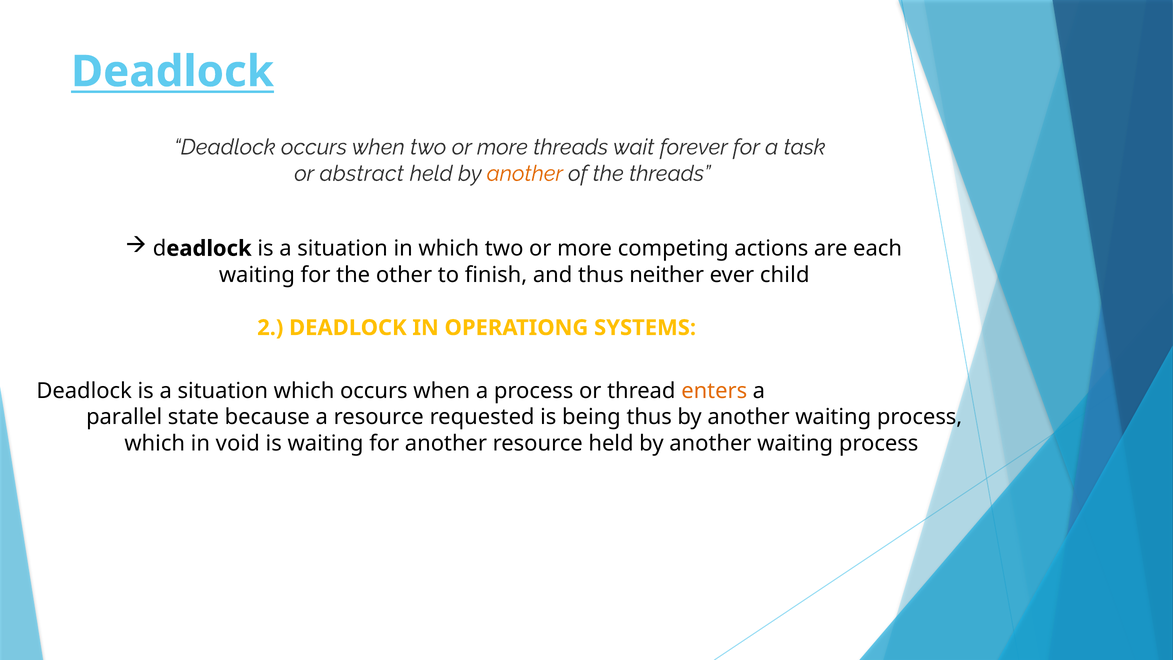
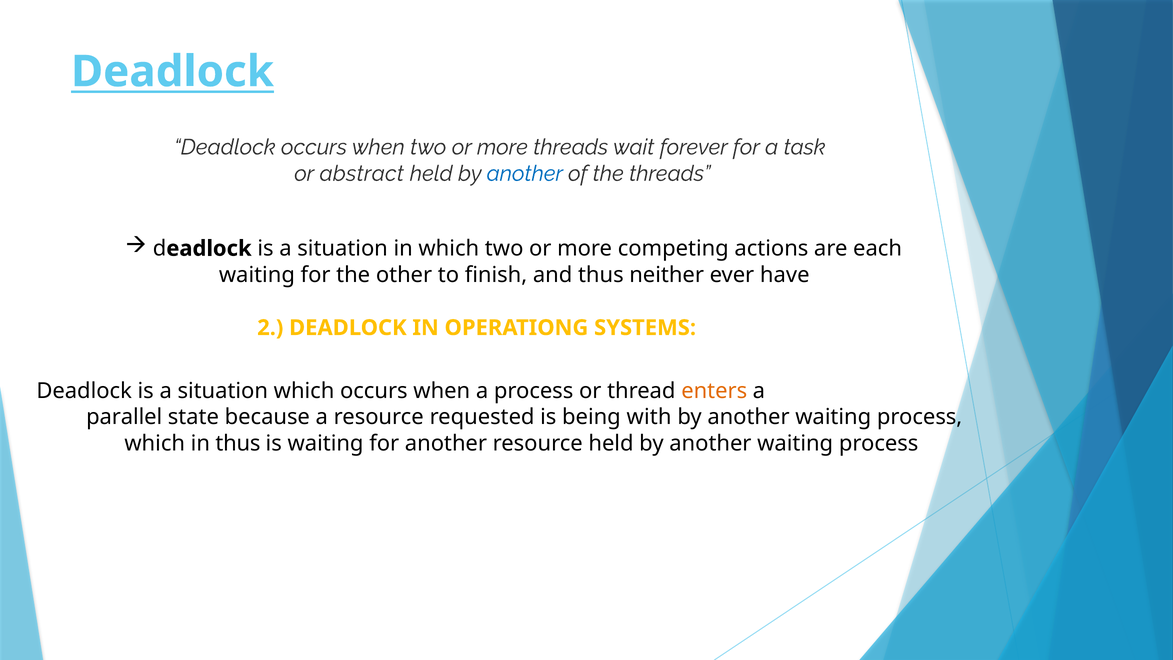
another colour: orange -> blue (525, 174)
child: child -> have (785, 275)
being thus: thus -> with (649, 417)
in void: void -> thus (238, 443)
